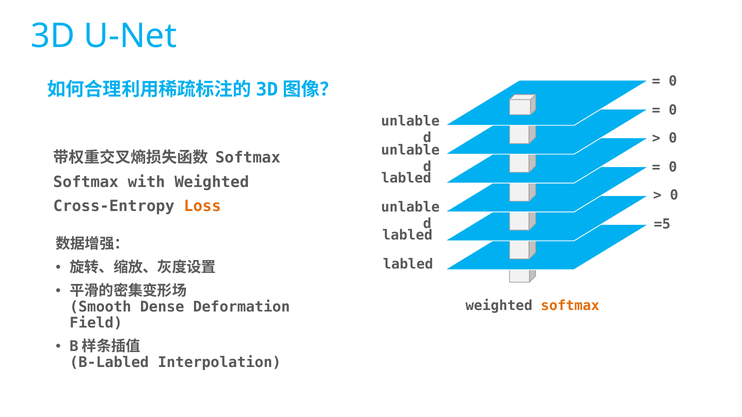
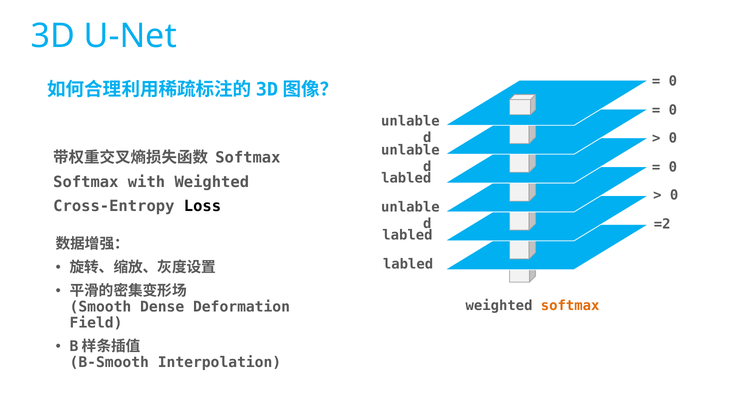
Loss colour: orange -> black (202, 207)
=5: =5 -> =2 (662, 224)
B-Labled: B-Labled -> B-Smooth (109, 363)
